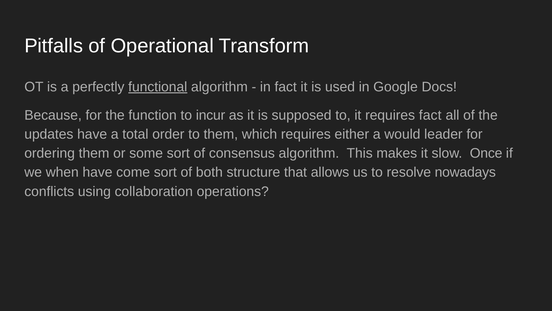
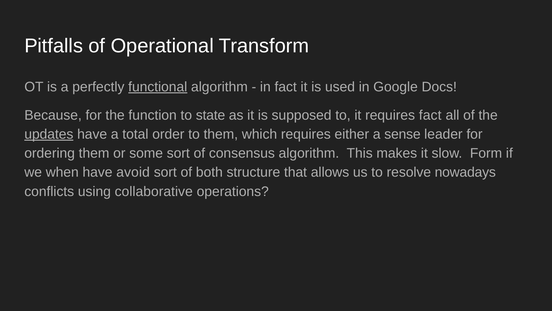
incur: incur -> state (211, 115)
updates underline: none -> present (49, 134)
would: would -> sense (402, 134)
Once: Once -> Form (486, 153)
come: come -> avoid (133, 172)
collaboration: collaboration -> collaborative (154, 191)
